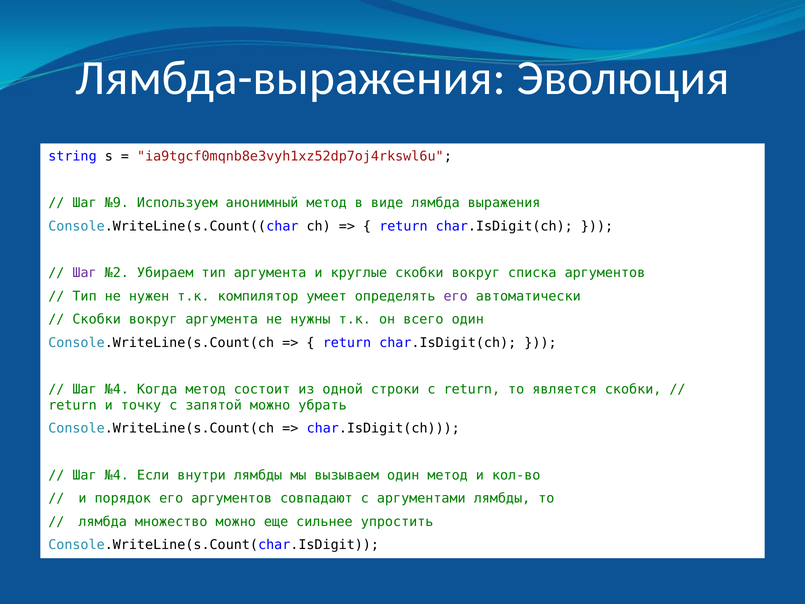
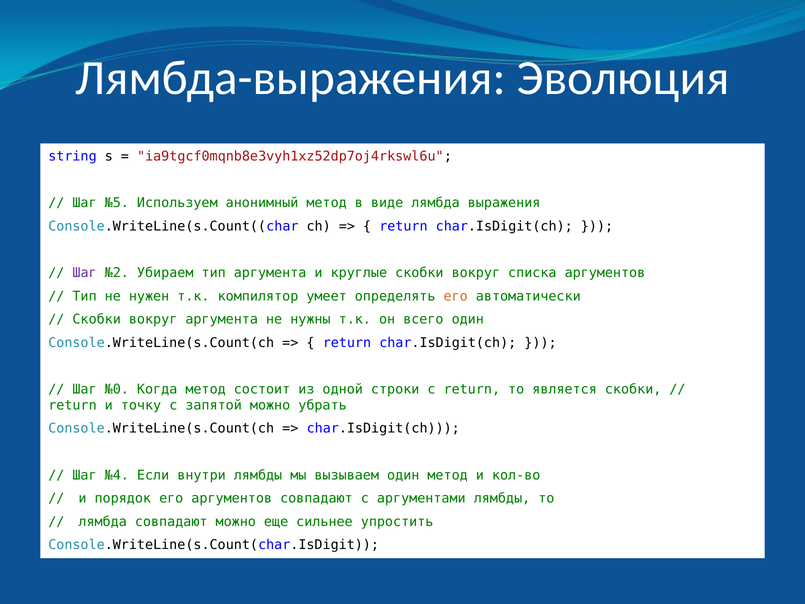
№9: №9 -> №5 (117, 203)
его colour: purple -> orange (456, 296)
№4: №4 -> №0 (117, 389)
лямбда множество: множество -> совпадают (171, 521)
